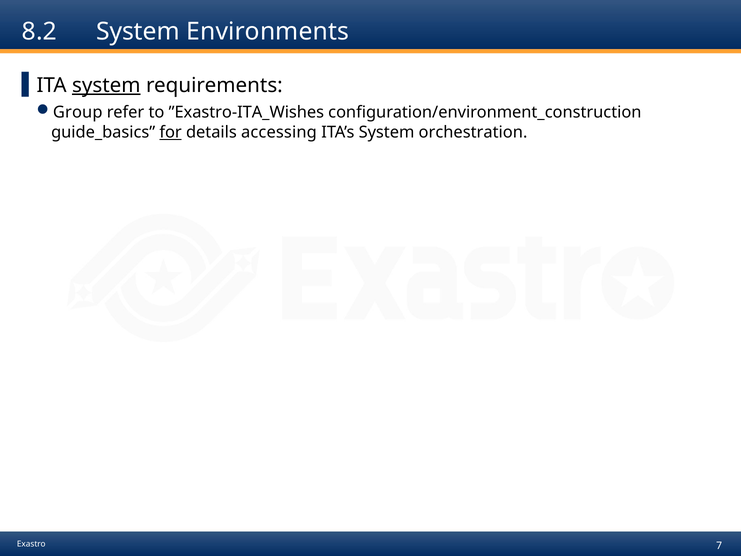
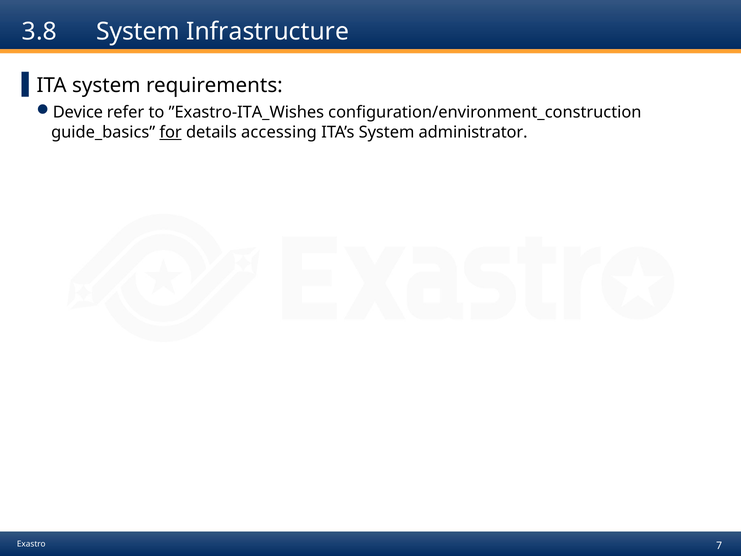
8.2: 8.2 -> 3.8 (39, 31)
Environments: Environments -> Infrastructure (268, 31)
system underline: present -> none (106, 85)
Group: Group -> Device (78, 112)
orchestration: orchestration -> administrator (473, 132)
